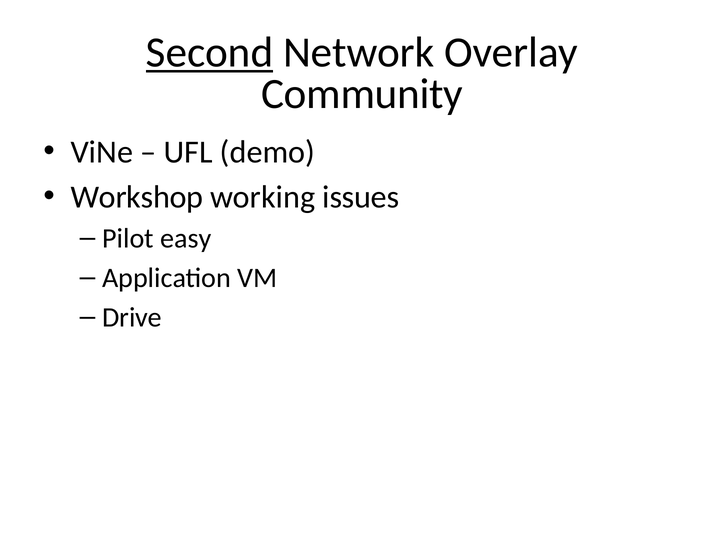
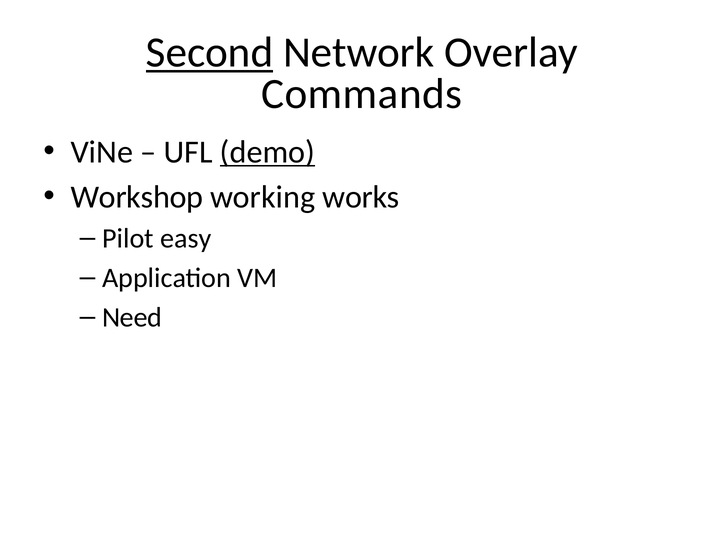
Community: Community -> Commands (362, 94)
demo underline: none -> present (267, 152)
issues: issues -> works (361, 197)
Drive: Drive -> Need (132, 317)
